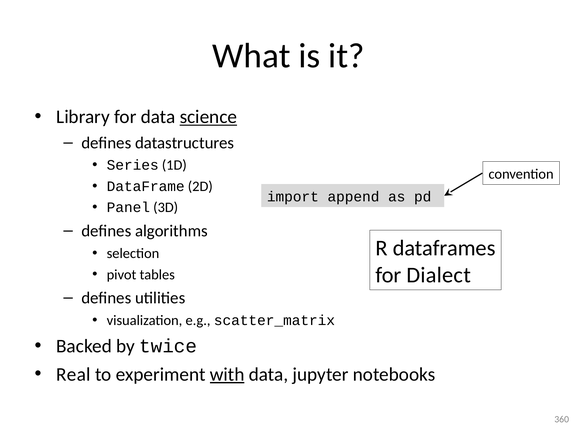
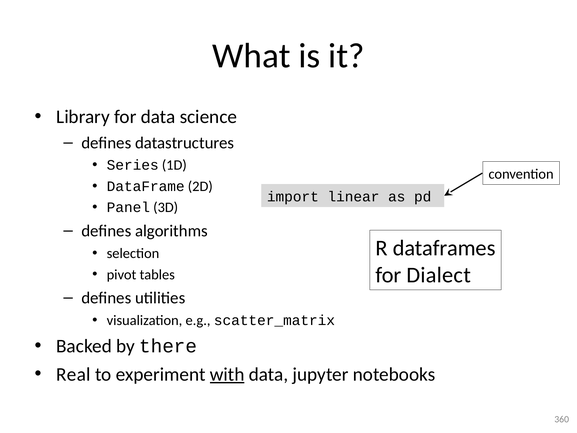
science underline: present -> none (208, 117)
append: append -> linear (353, 196)
twice: twice -> there (168, 346)
